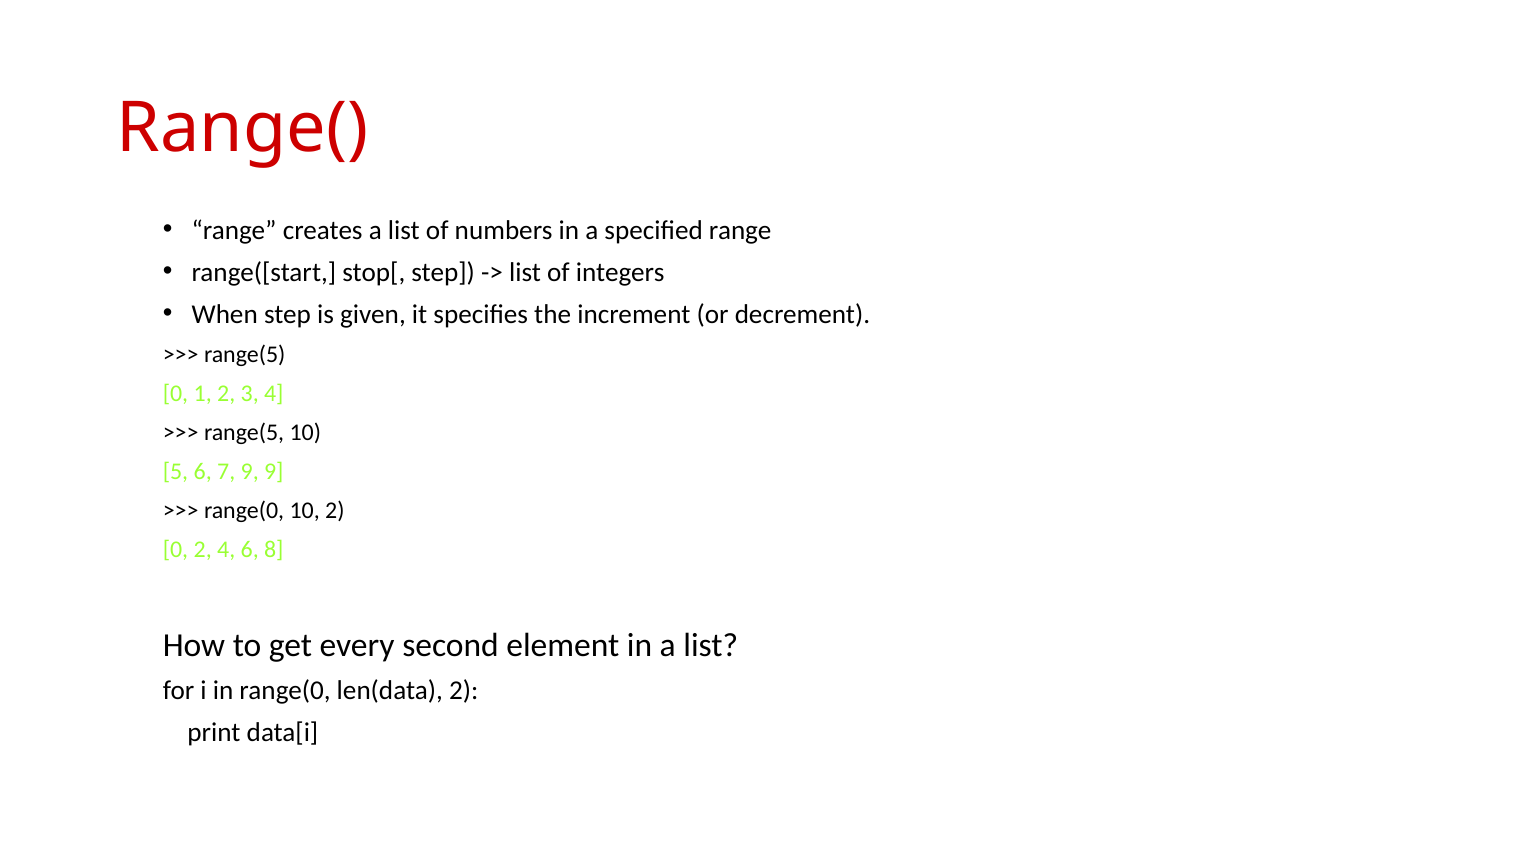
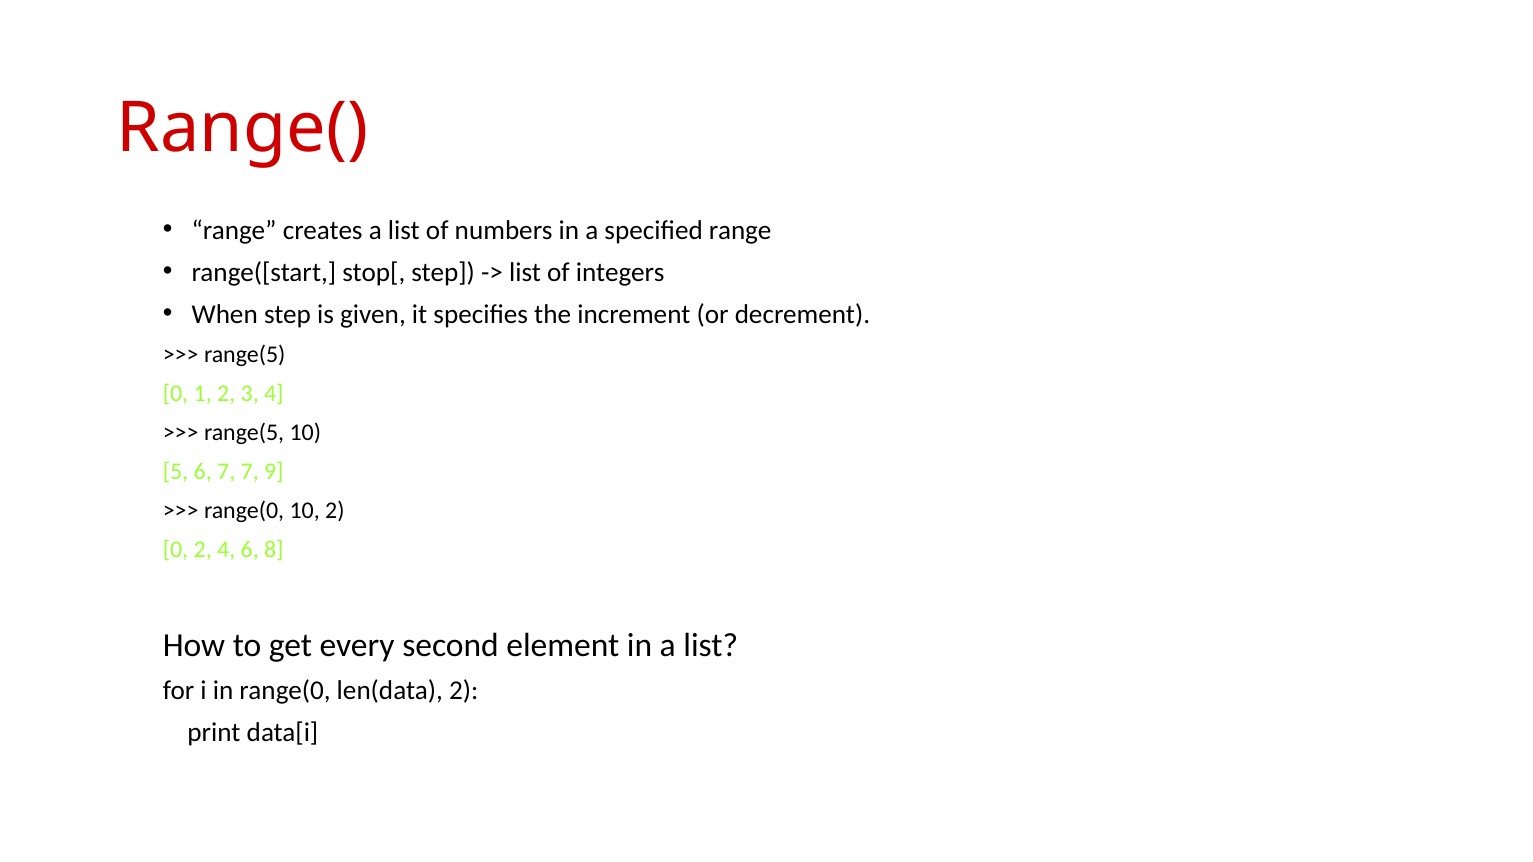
7 9: 9 -> 7 (250, 472)
